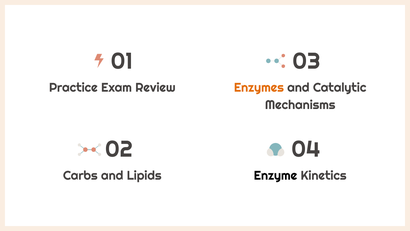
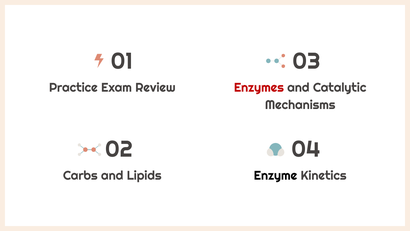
Enzymes colour: orange -> red (259, 87)
